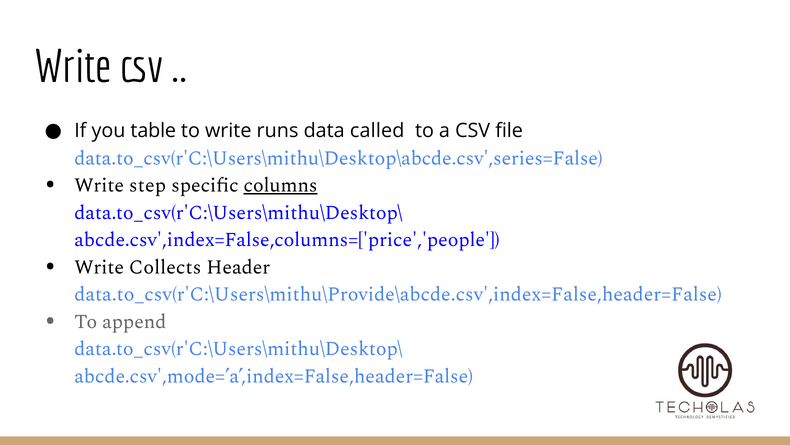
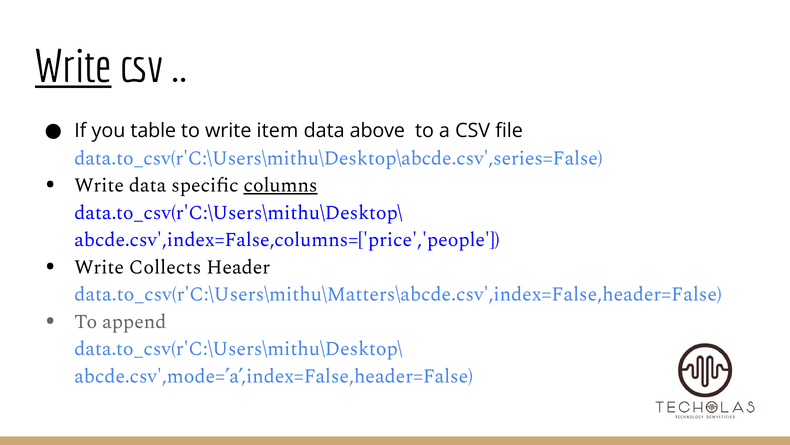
Write underline: none -> present (73, 67)
runs: runs -> item (277, 131)
called: called -> above (377, 131)
Write step: step -> data (148, 185)
data.to_csv(r'C:\Users\mithu\Provide\abcde.csv',index=False,header=False: data.to_csv(r'C:\Users\mithu\Provide\abcde.csv',index=False,header=False -> data.to_csv(r'C:\Users\mithu\Matters\abcde.csv',index=False,header=False (398, 294)
